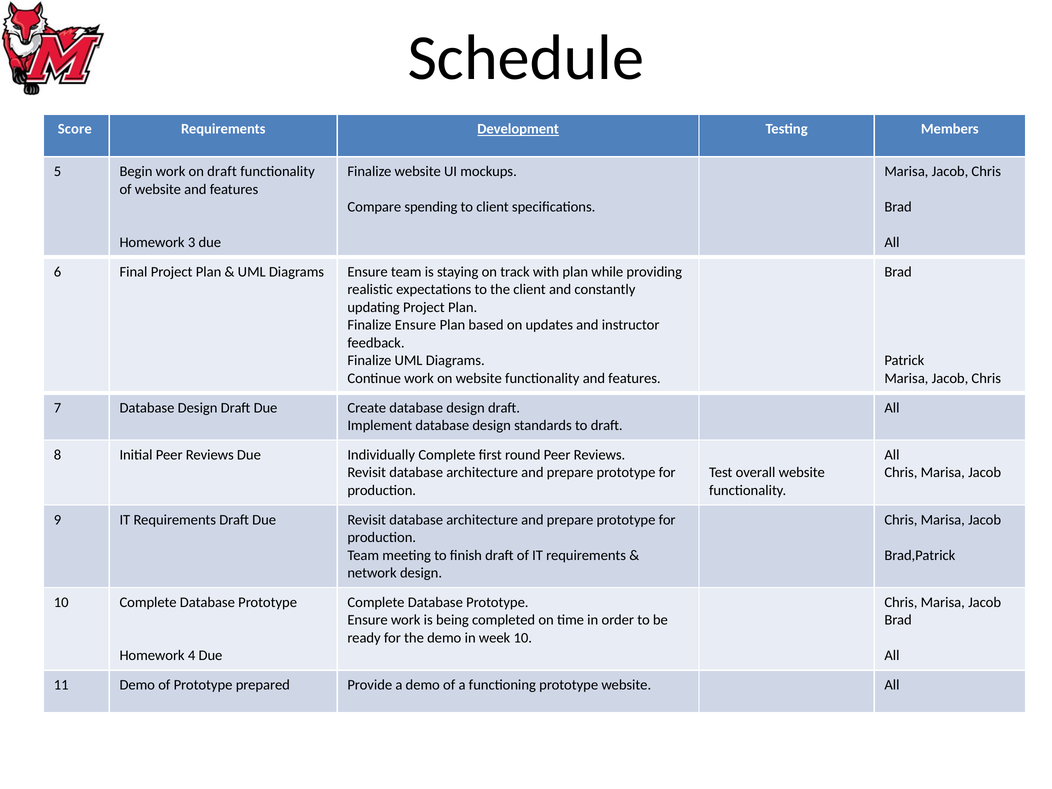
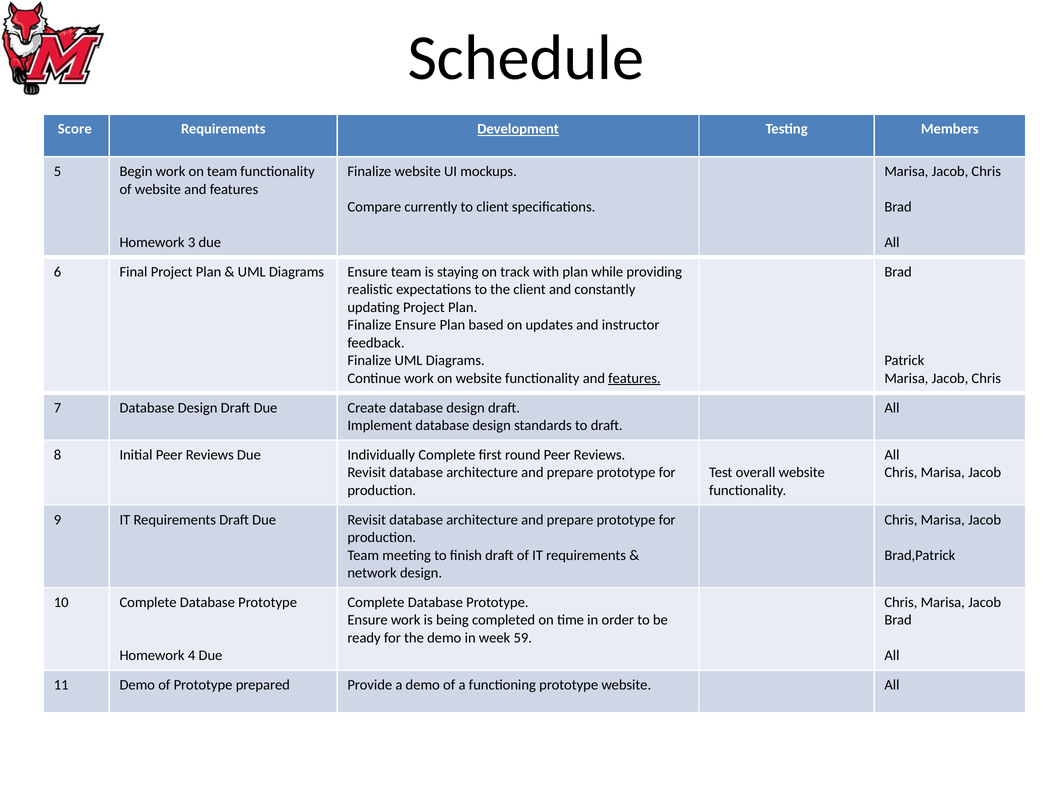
on draft: draft -> team (222, 172)
spending: spending -> currently (431, 207)
features underline: none -> present (634, 378)
week 10: 10 -> 59 (523, 638)
